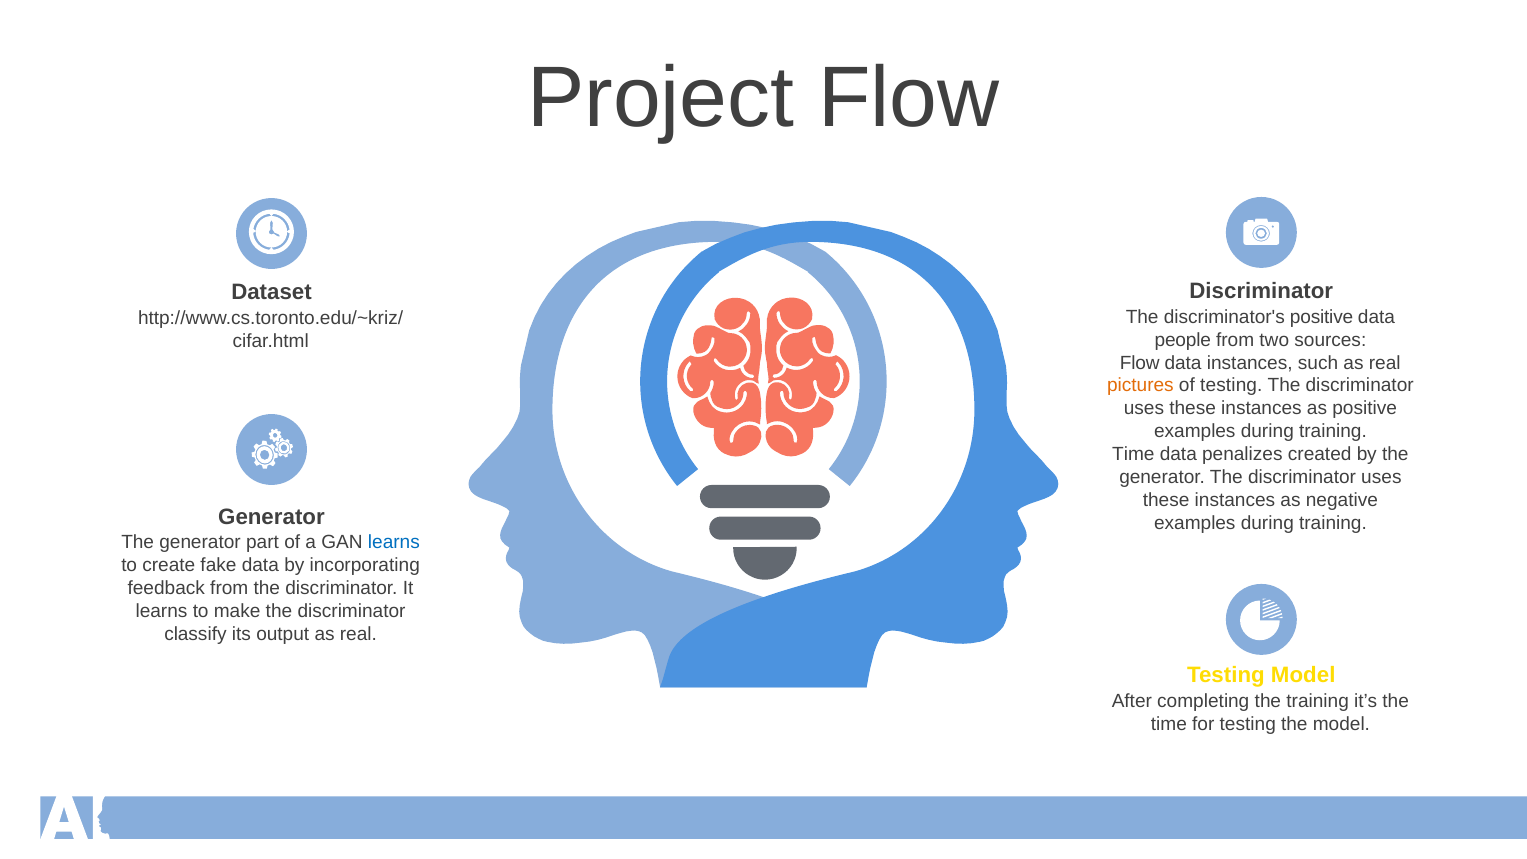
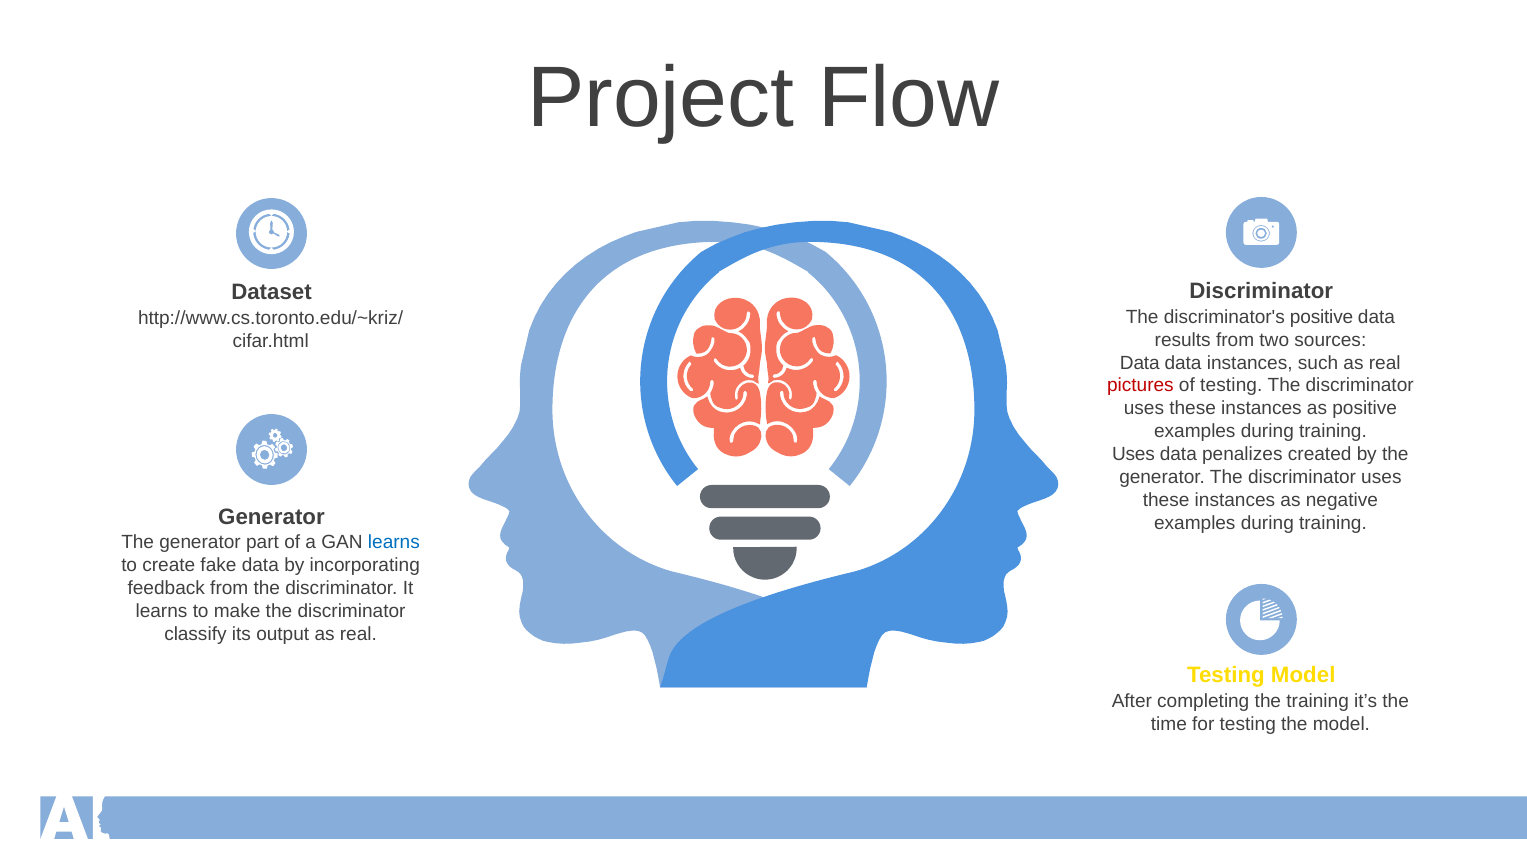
people: people -> results (1183, 340)
Flow: Flow -> Data (1140, 363)
pictures colour: orange -> red (1140, 386)
Time: Time -> Uses (1133, 454)
